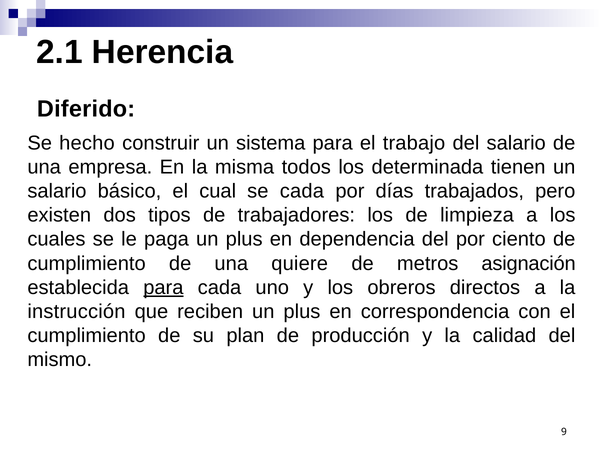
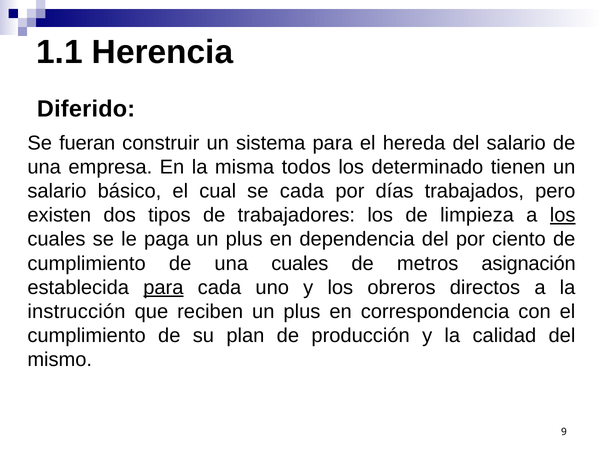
2.1: 2.1 -> 1.1 (59, 52)
hecho: hecho -> fueran (87, 143)
trabajo: trabajo -> hereda (414, 143)
determinada: determinada -> determinado (427, 167)
los underline: none -> present (563, 215)
una quiere: quiere -> cuales (300, 264)
